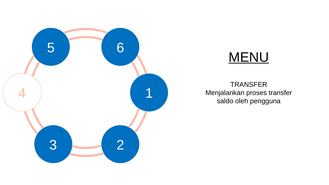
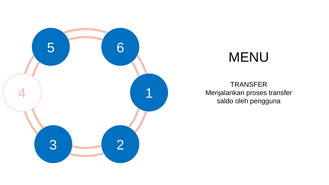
MENU underline: present -> none (249, 57)
